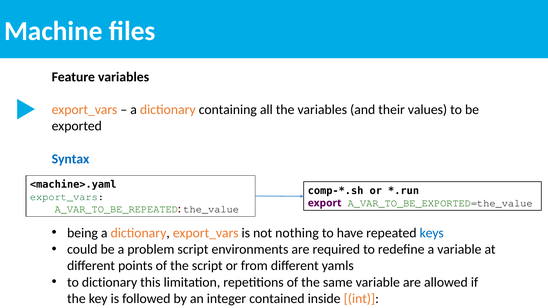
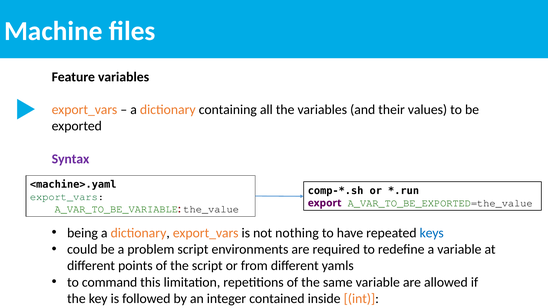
Syntax colour: blue -> purple (71, 159)
A_VAR_TO_BE_REPEATED: A_VAR_TO_BE_REPEATED -> A_VAR_TO_BE_VARIABLE (116, 209)
to dictionary: dictionary -> command (110, 282)
